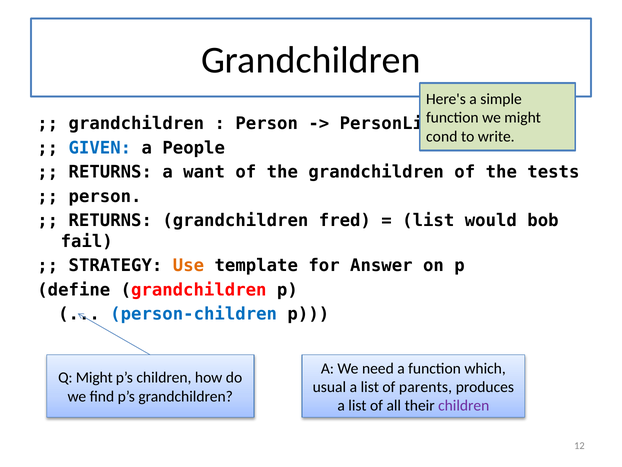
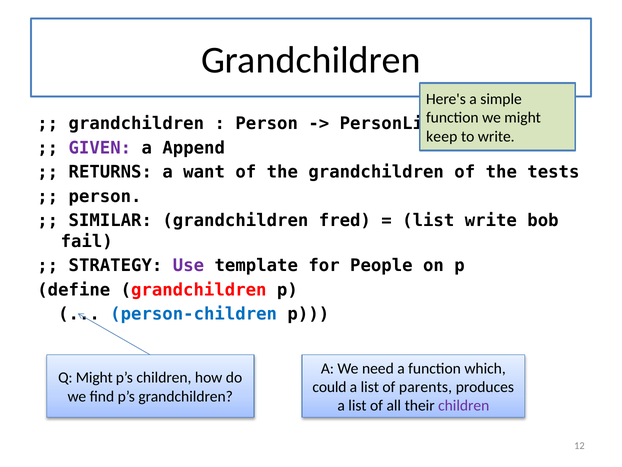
cond: cond -> keep (442, 136)
GIVEN colour: blue -> purple (100, 148)
People: People -> Append (194, 148)
RETURNS: RETURNS -> SIMILAR (110, 220)
list would: would -> write (491, 220)
Use colour: orange -> purple (188, 265)
Answer: Answer -> People (381, 265)
usual: usual -> could (329, 387)
